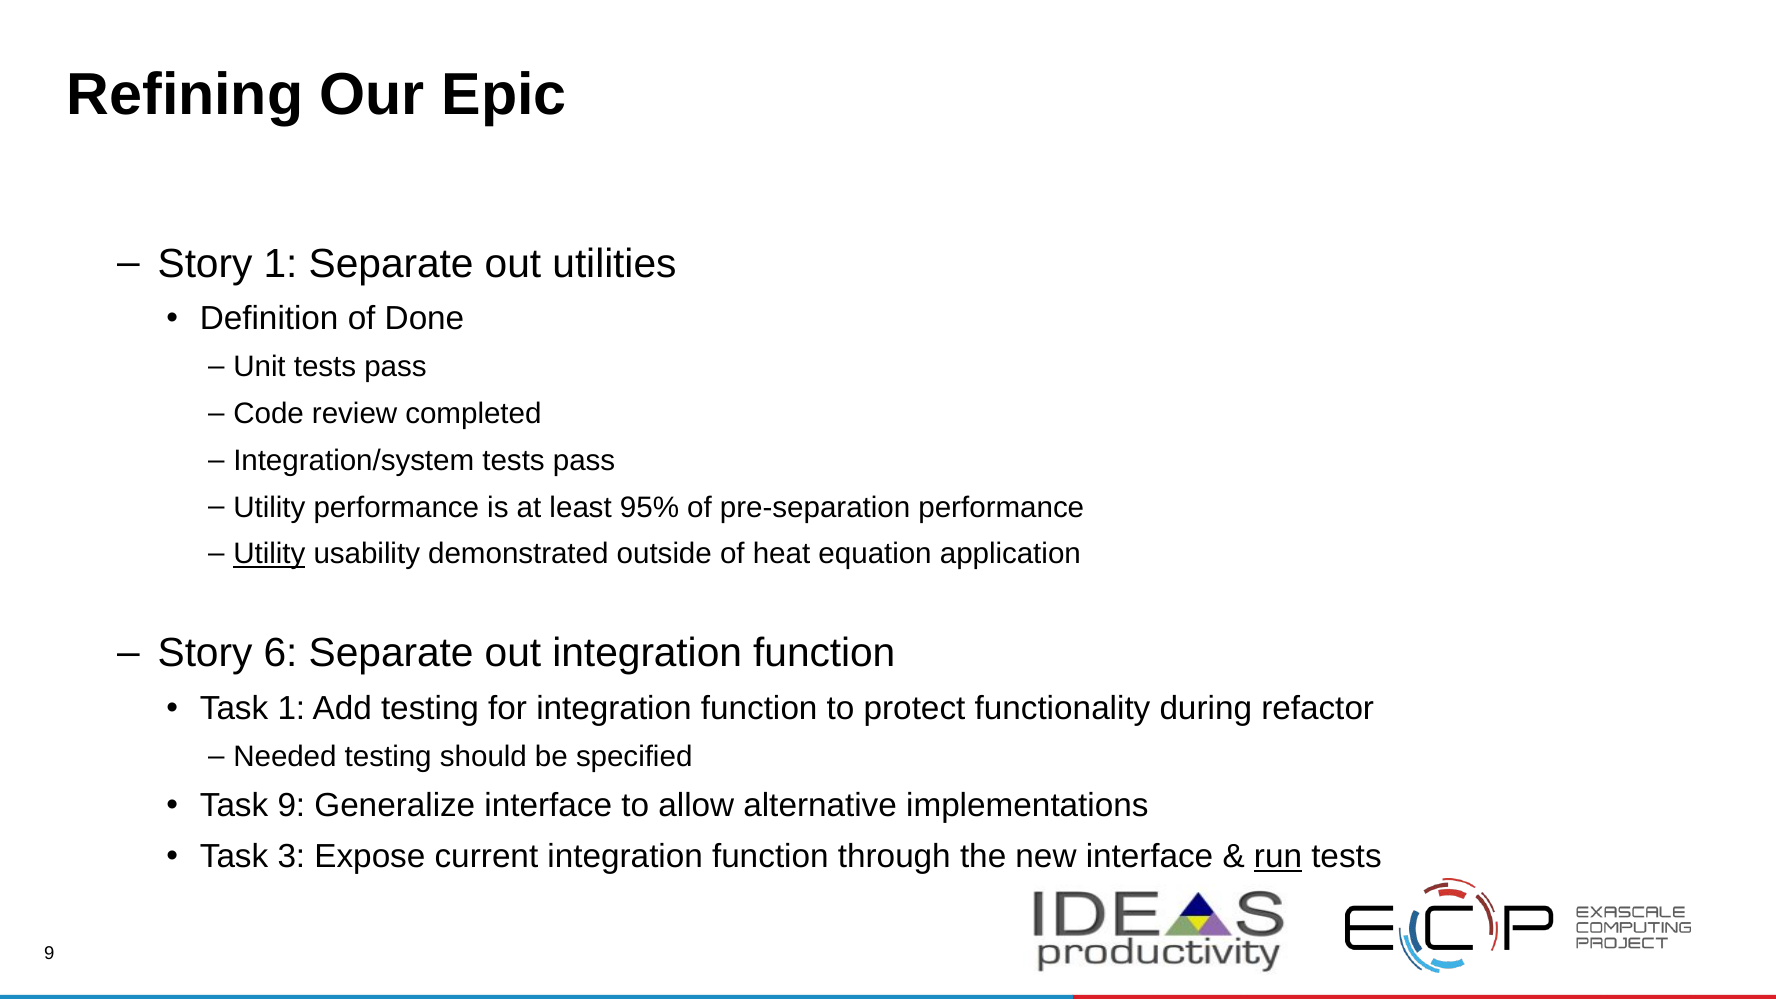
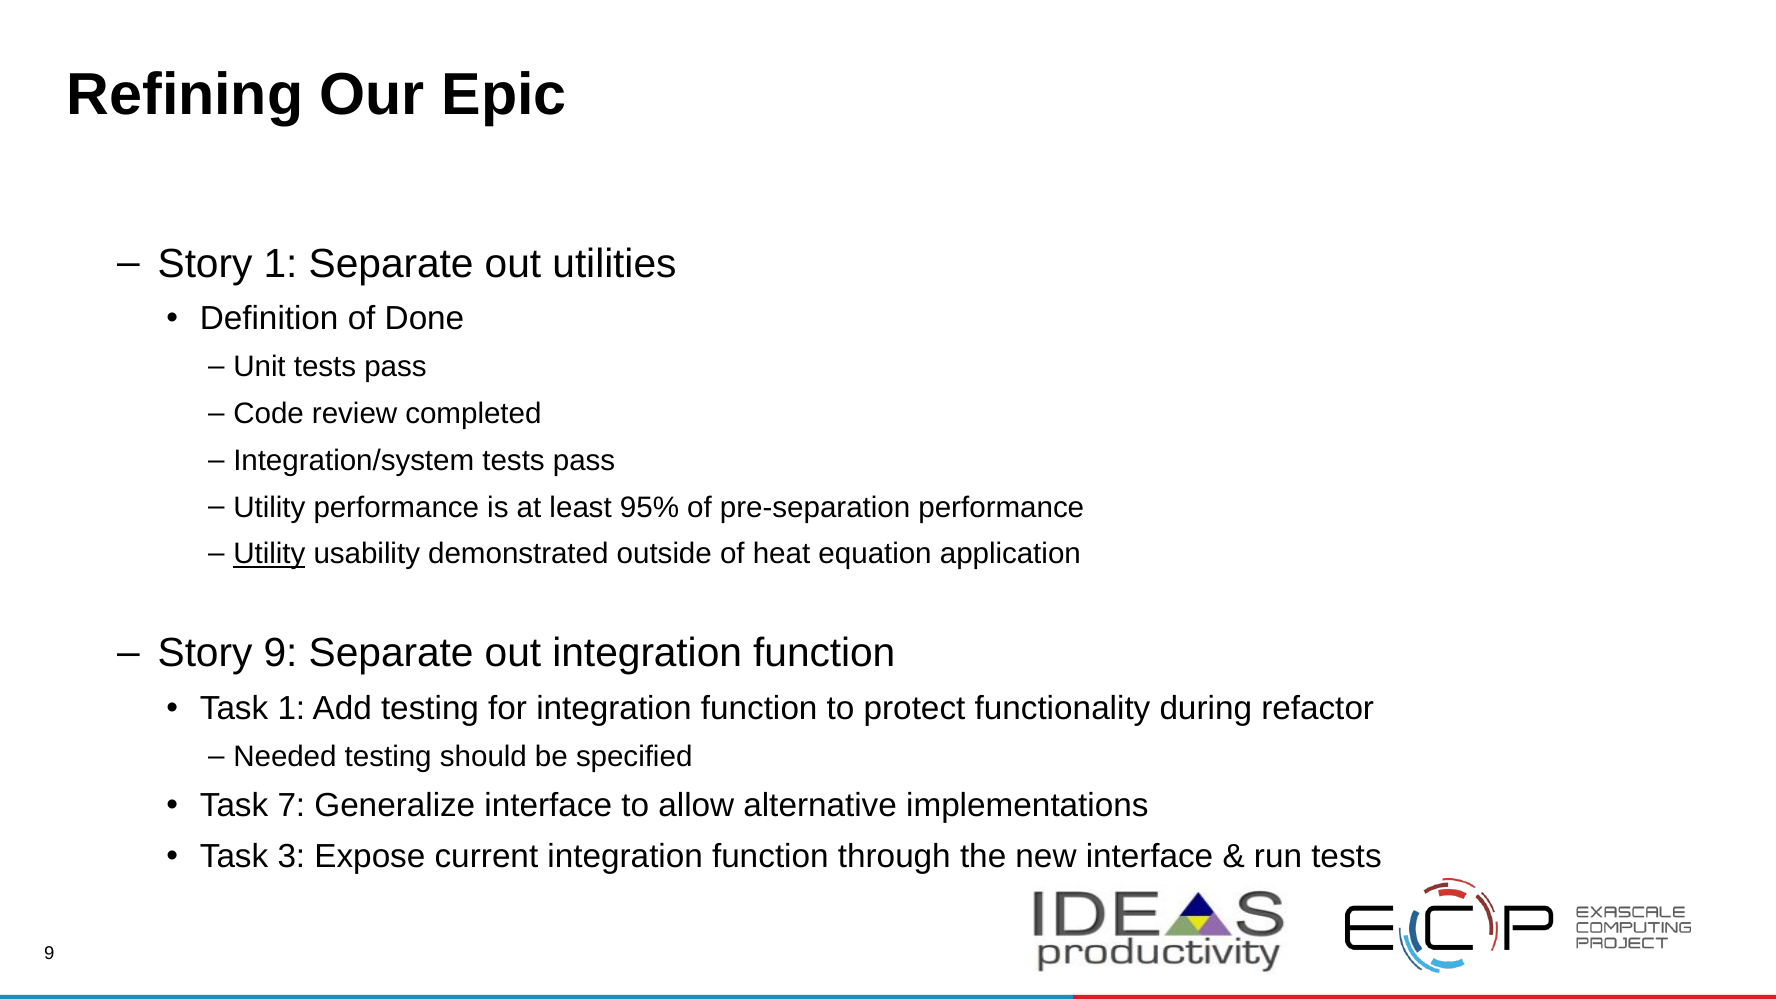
Story 6: 6 -> 9 (281, 654)
Task 9: 9 -> 7 (291, 806)
run underline: present -> none (1278, 857)
